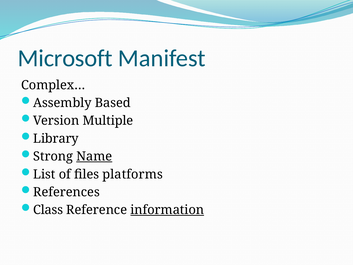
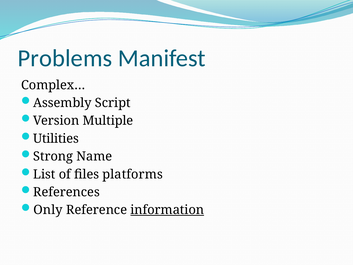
Microsoft: Microsoft -> Problems (65, 58)
Based: Based -> Script (113, 103)
Library: Library -> Utilities (56, 138)
Name underline: present -> none (94, 156)
Class: Class -> Only (48, 210)
